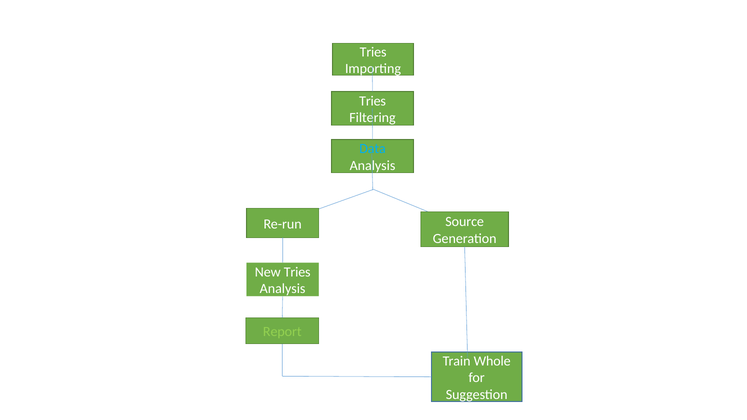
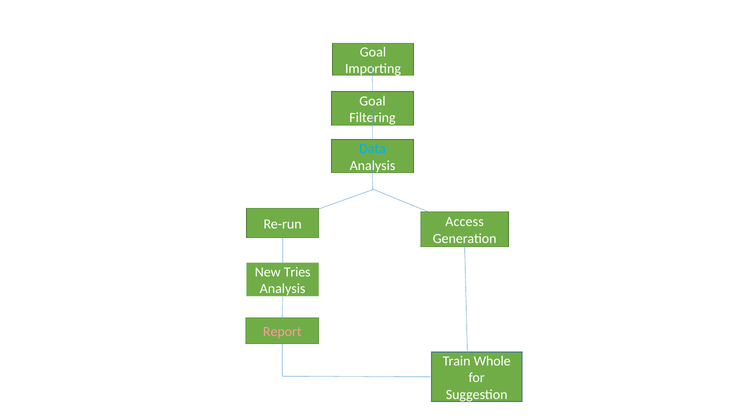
Tries: Tries -> Goal (373, 52)
Tries: Tries -> Goal (372, 101)
Source: Source -> Access (465, 222)
Report colour: light green -> pink (282, 332)
